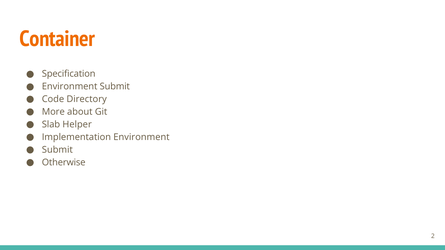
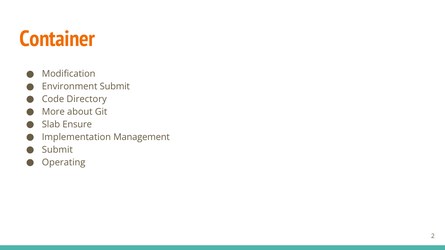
Specification: Specification -> Modification (69, 74)
Helper: Helper -> Ensure (77, 125)
Implementation Environment: Environment -> Management (142, 137)
Otherwise: Otherwise -> Operating (64, 163)
